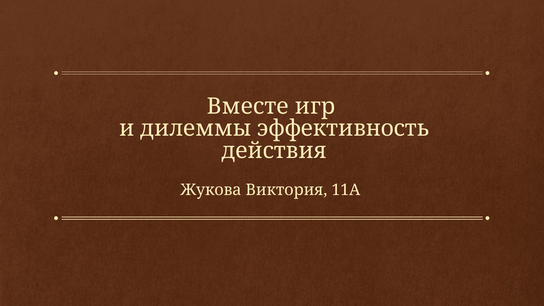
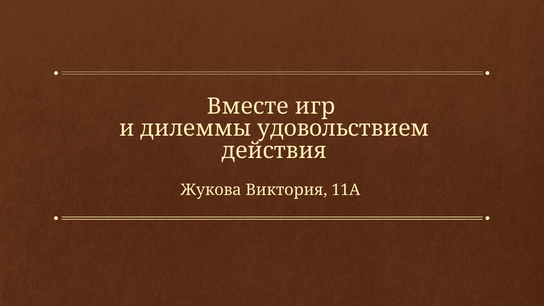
эффективность: эффективность -> удовольствием (343, 129)
